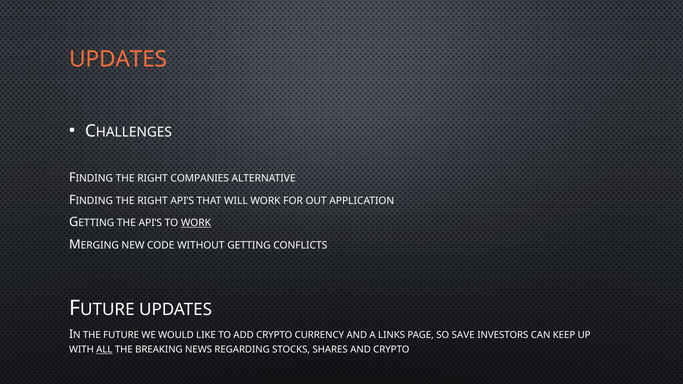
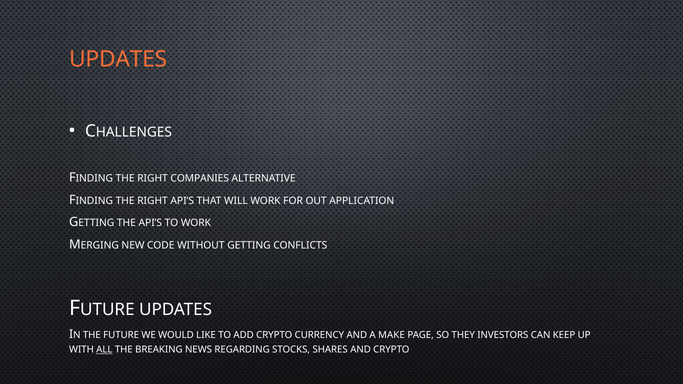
WORK underline: present -> none (196, 223)
LINKS: LINKS -> MAKE (392, 335)
SAVE: SAVE -> THEY (463, 335)
